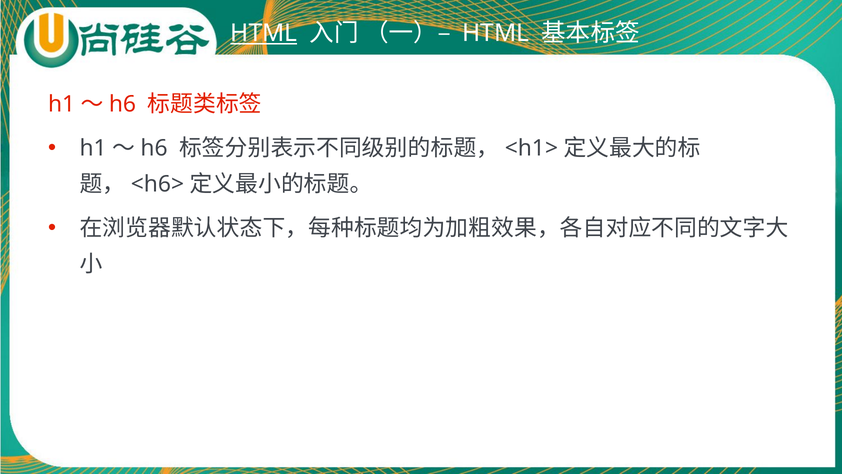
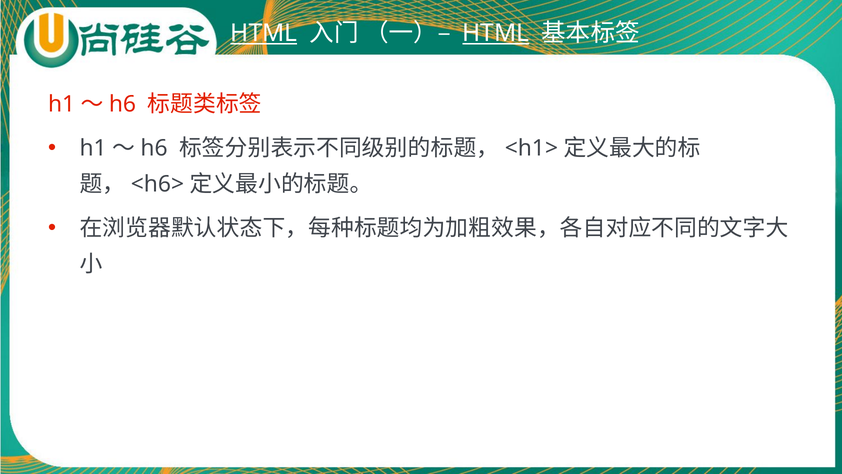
HTML underline: none -> present (496, 33)
